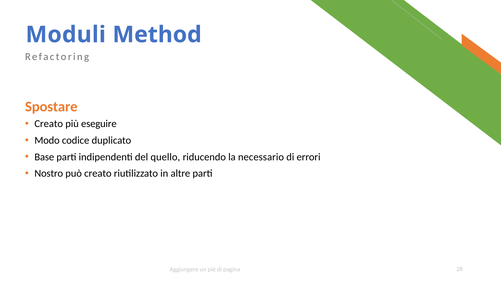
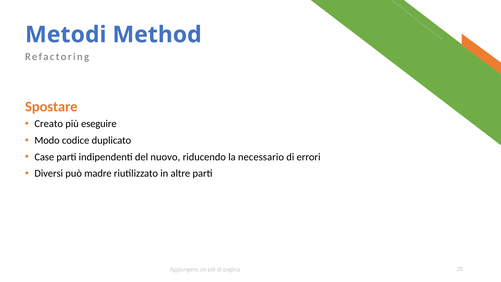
Moduli: Moduli -> Metodi (66, 35)
Base: Base -> Case (44, 157)
quello: quello -> nuovo (165, 157)
Nostro: Nostro -> Diversi (49, 173)
può creato: creato -> madre (98, 173)
